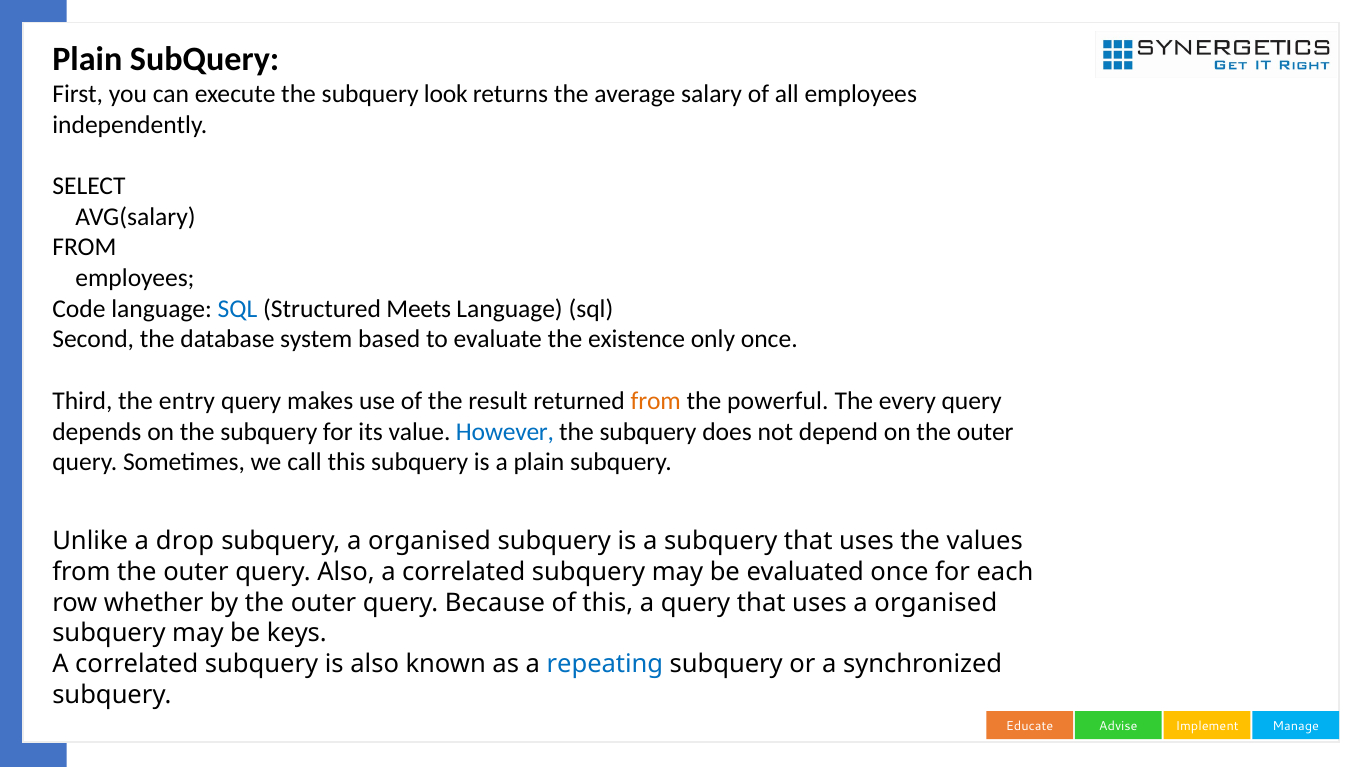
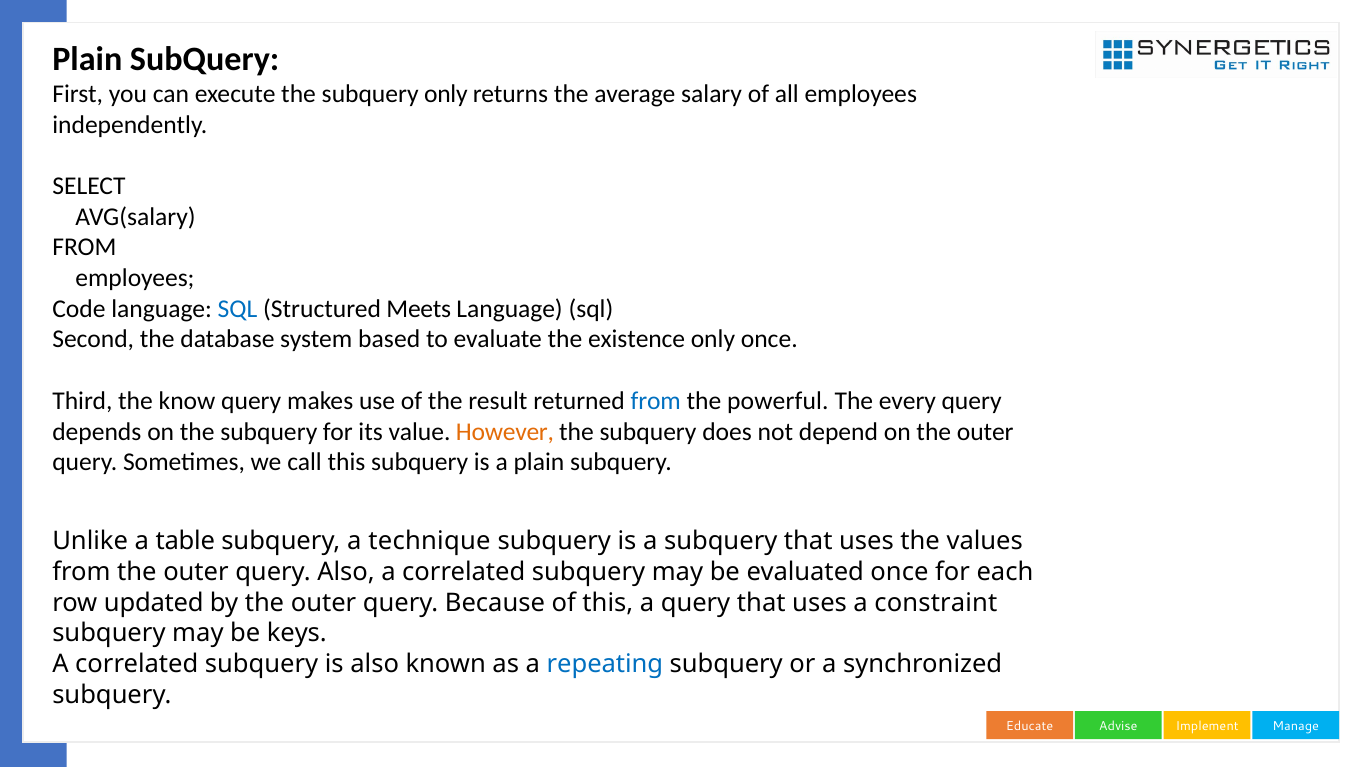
subquery look: look -> only (446, 94)
entry: entry -> know (187, 401)
from colour: orange -> blue (656, 401)
However colour: blue -> orange (505, 432)
drop: drop -> table (185, 542)
subquery a organised: organised -> technique (429, 542)
whether: whether -> updated (154, 603)
uses a organised: organised -> constraint (936, 603)
